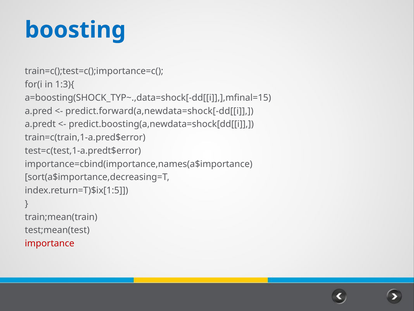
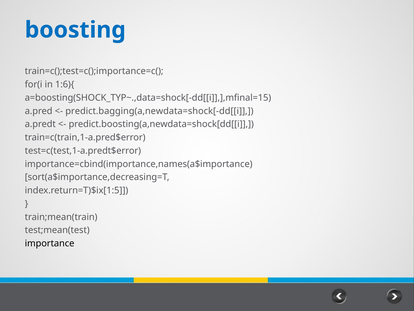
1:3){: 1:3){ -> 1:6){ (65, 84)
predict.forward(a,newdata=shock[-dd[[i: predict.forward(a,newdata=shock[-dd[[i -> predict.bagging(a,newdata=shock[-dd[[i (159, 111)
importance colour: red -> black (50, 243)
